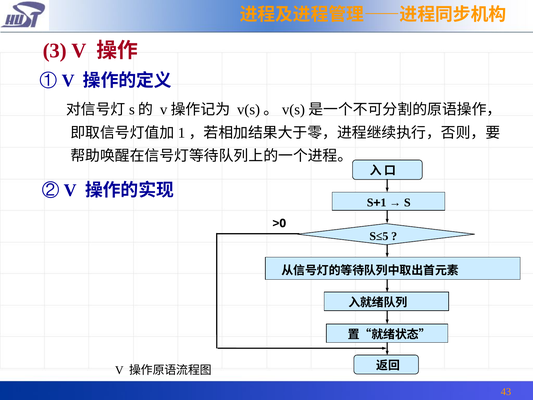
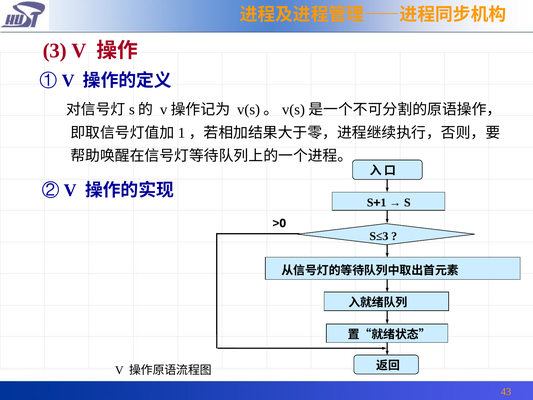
S≤5: S≤5 -> S≤3 (379, 236)
